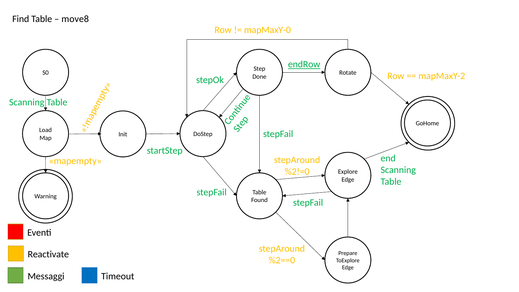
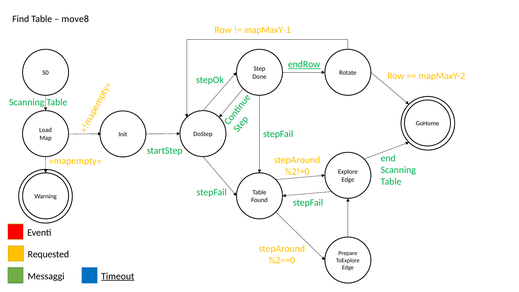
mapMaxY-0: mapMaxY-0 -> mapMaxY-1 (267, 30)
Reactivate: Reactivate -> Requested (48, 254)
Timeout underline: none -> present (118, 276)
